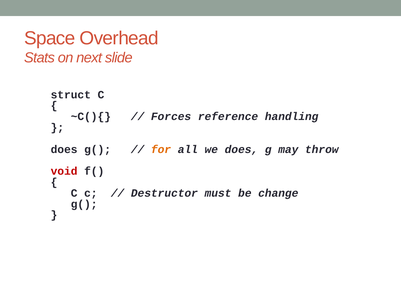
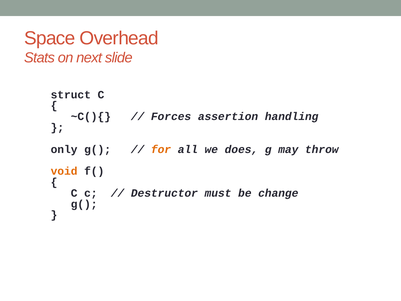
reference: reference -> assertion (228, 116)
does: does -> only (64, 149)
void colour: red -> orange (64, 171)
